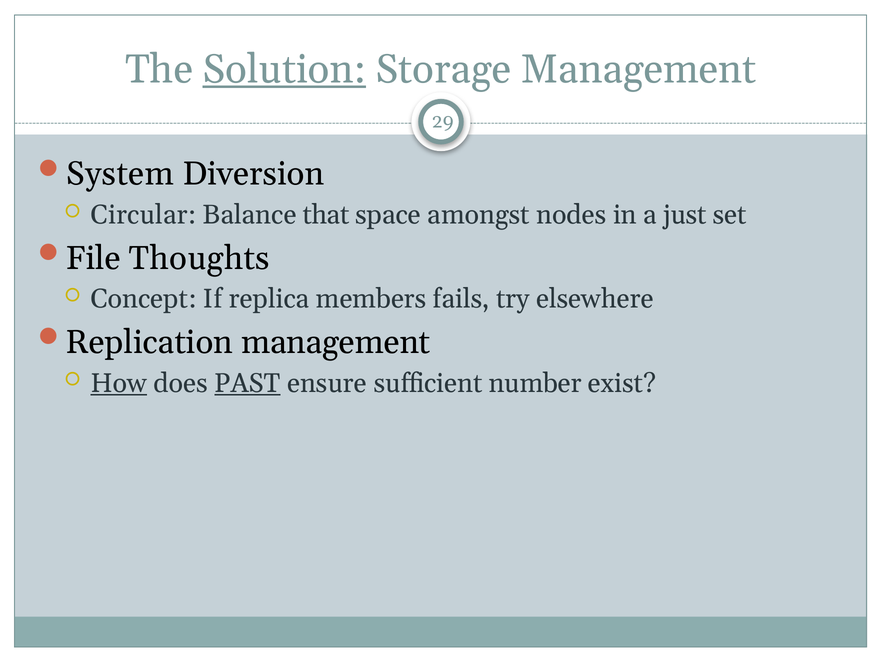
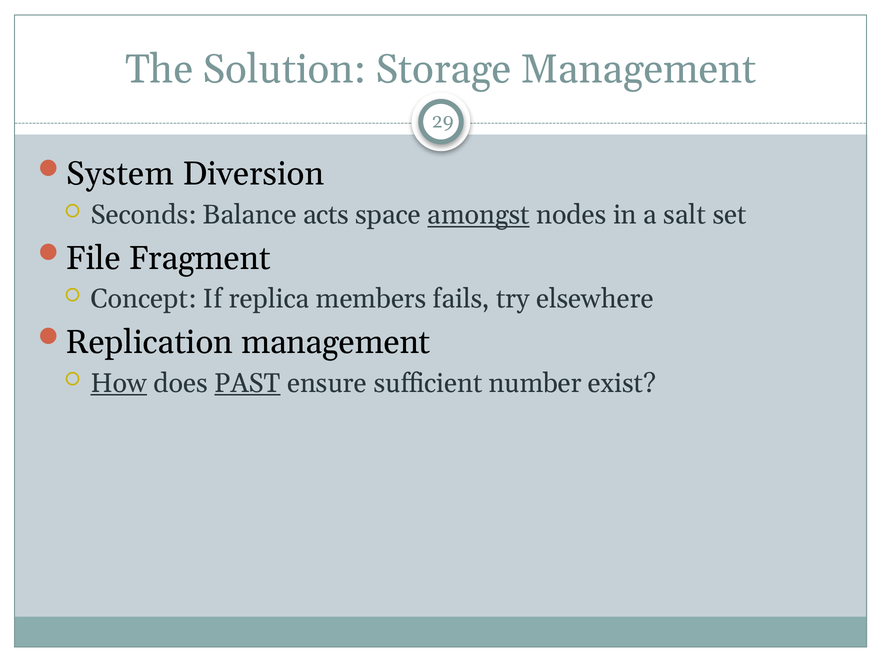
Solution underline: present -> none (284, 69)
Circular: Circular -> Seconds (144, 215)
that: that -> acts (326, 215)
amongst underline: none -> present (479, 215)
just: just -> salt (685, 215)
Thoughts: Thoughts -> Fragment (200, 258)
